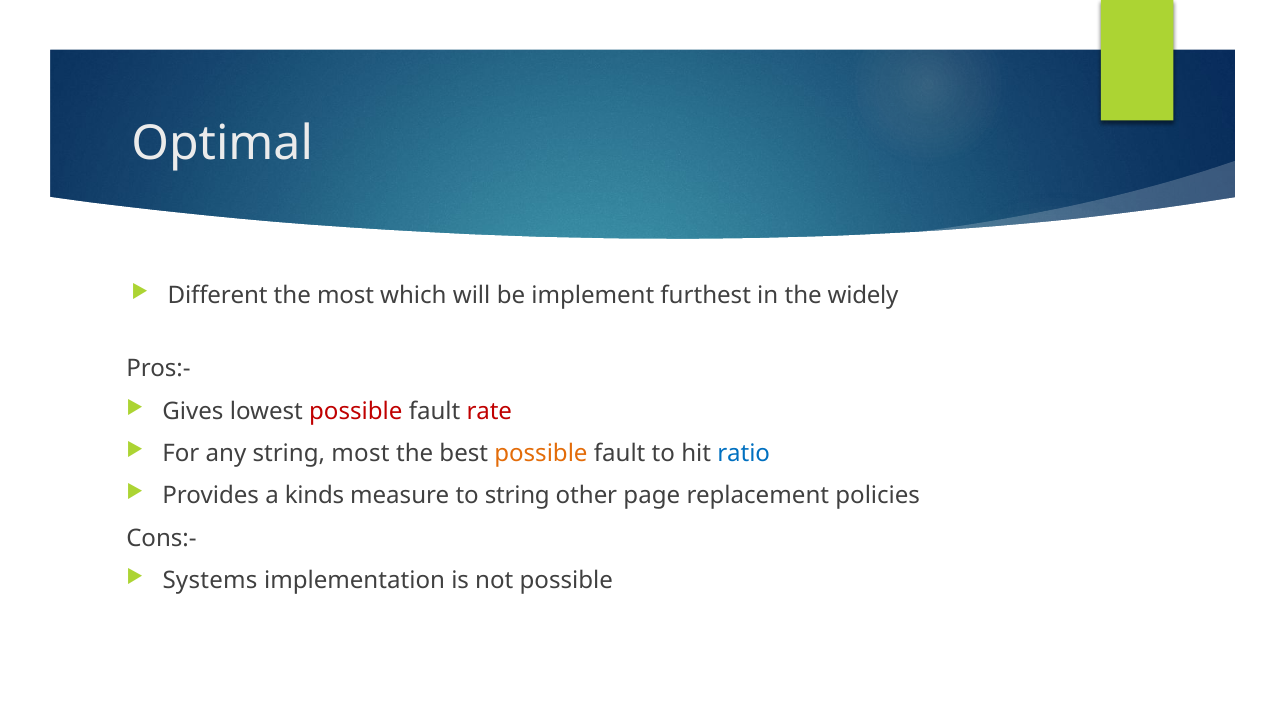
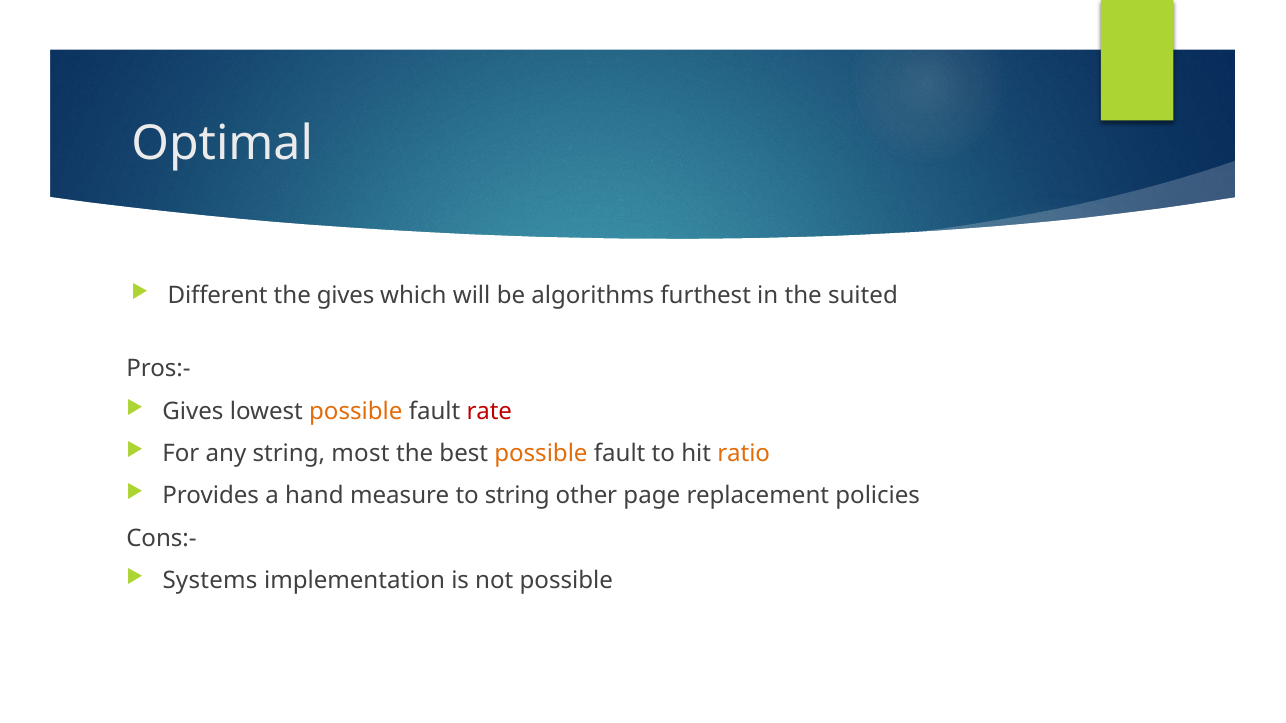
the most: most -> gives (346, 296)
implement: implement -> algorithms (593, 296)
widely: widely -> suited (863, 296)
possible colour: red -> orange (356, 412)
ratio colour: blue -> orange (744, 454)
kinds: kinds -> hand (314, 496)
